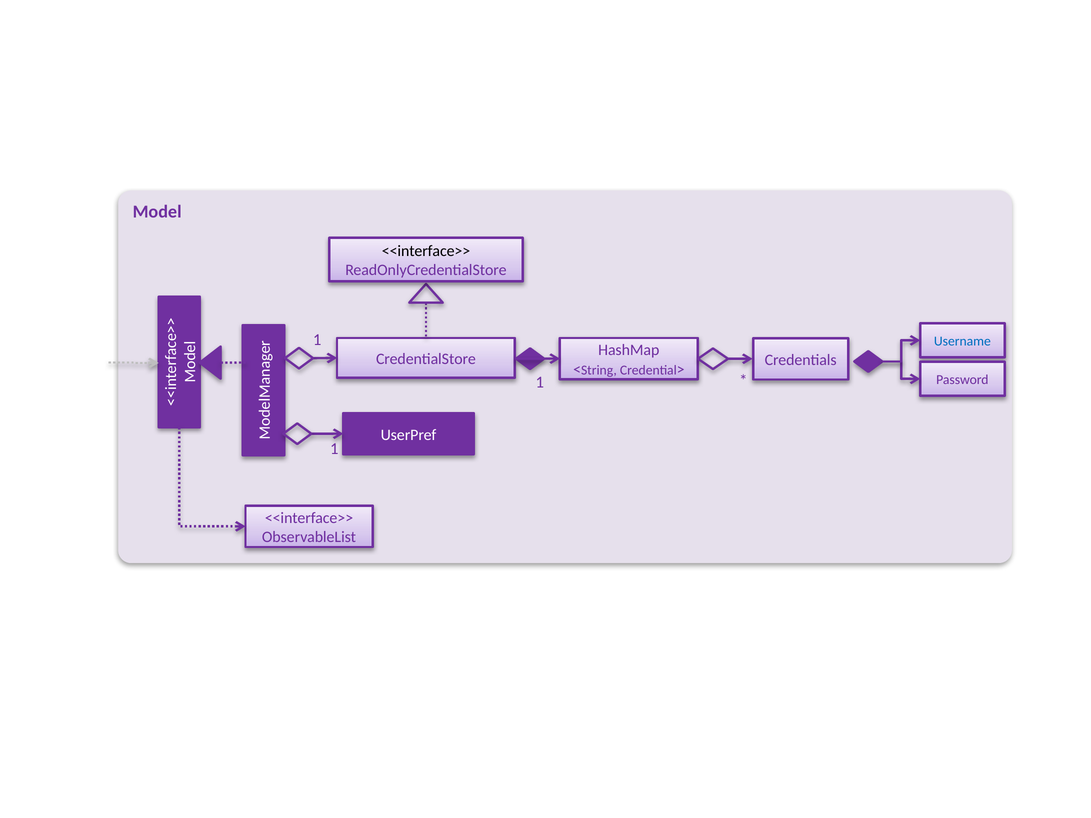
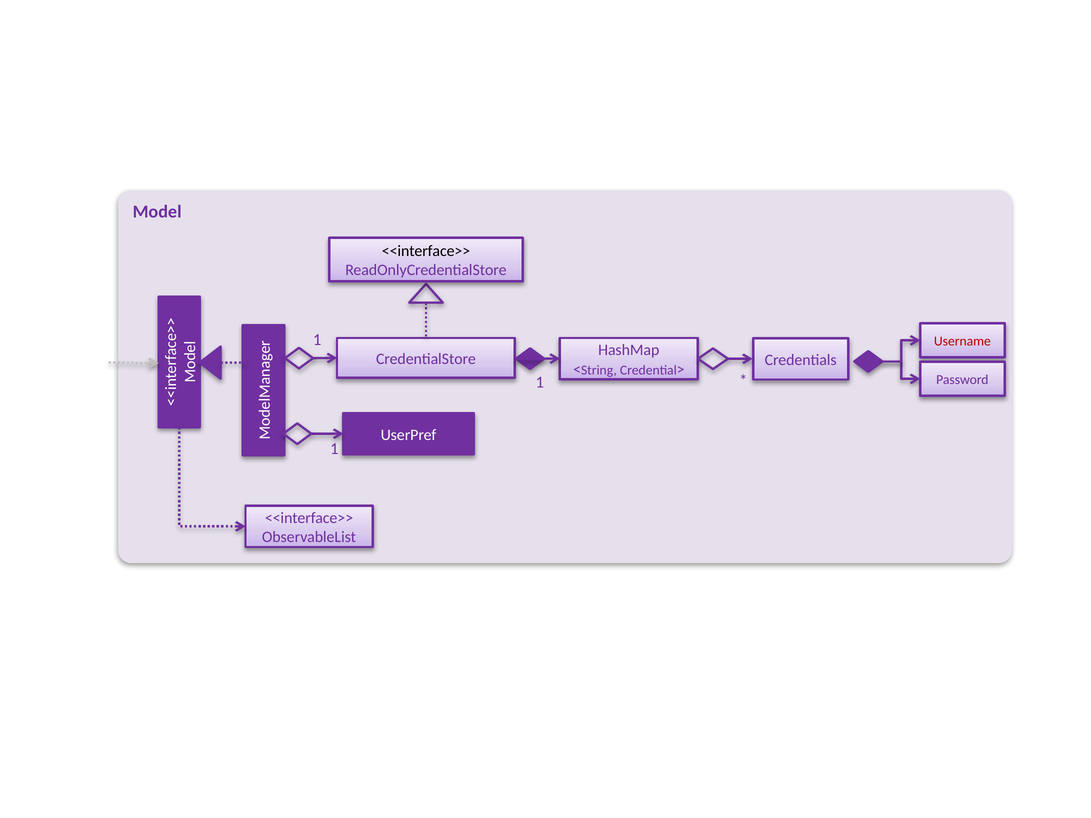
Username colour: blue -> red (962, 341)
